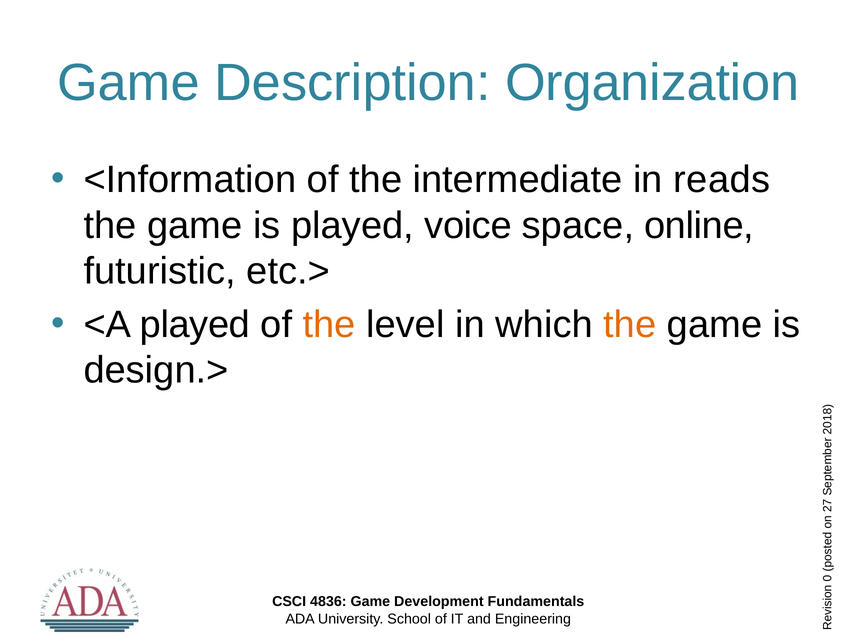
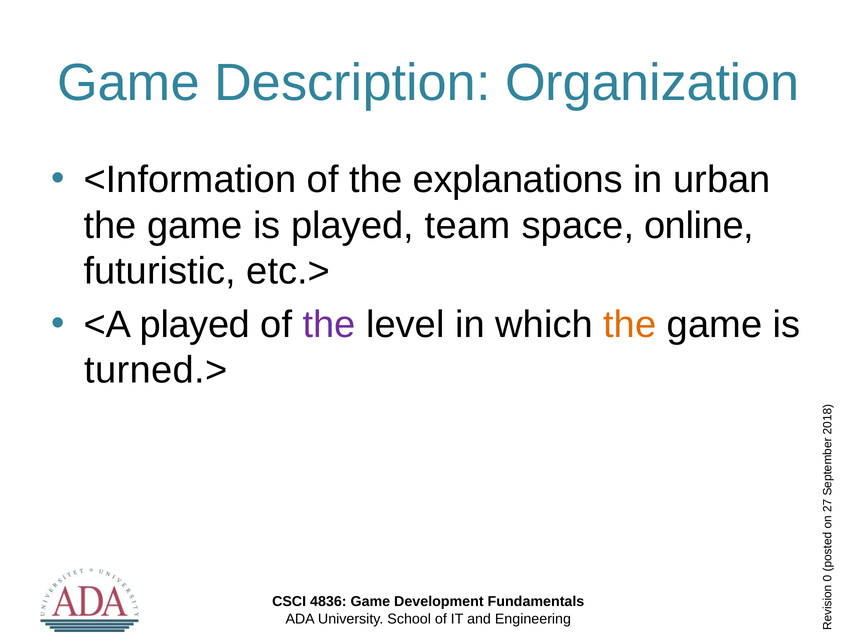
intermediate: intermediate -> explanations (518, 180)
reads: reads -> urban (722, 180)
voice: voice -> team (468, 226)
the colour: orange -> purple (329, 325)
design.>: design.> -> turned.> (156, 370)
